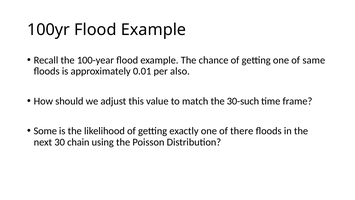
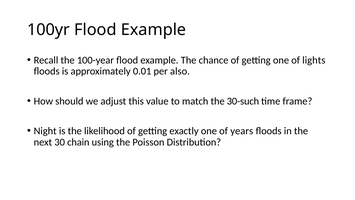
same: same -> lights (314, 60)
Some: Some -> Night (45, 131)
there: there -> years (242, 131)
